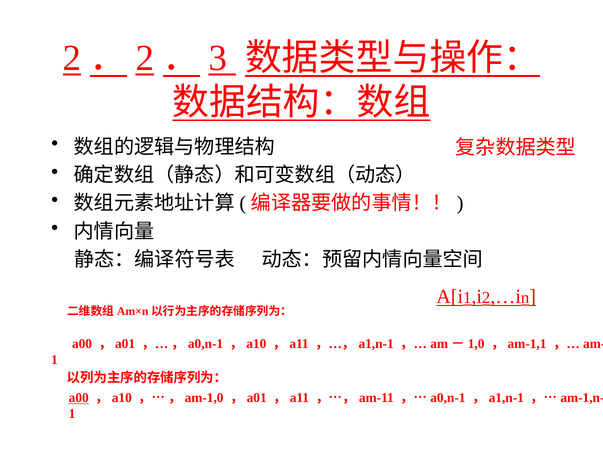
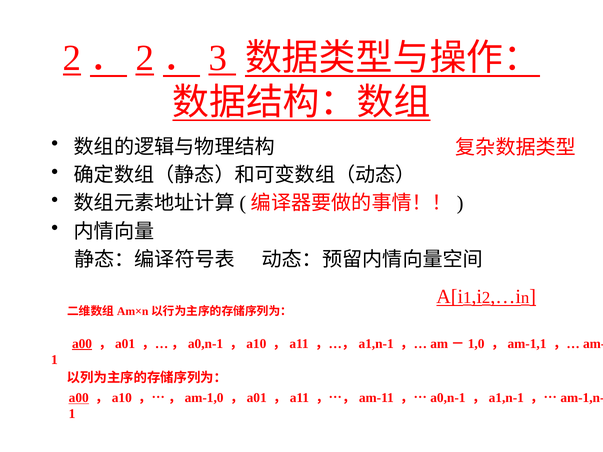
a00 underline: none -> present (82, 344)
